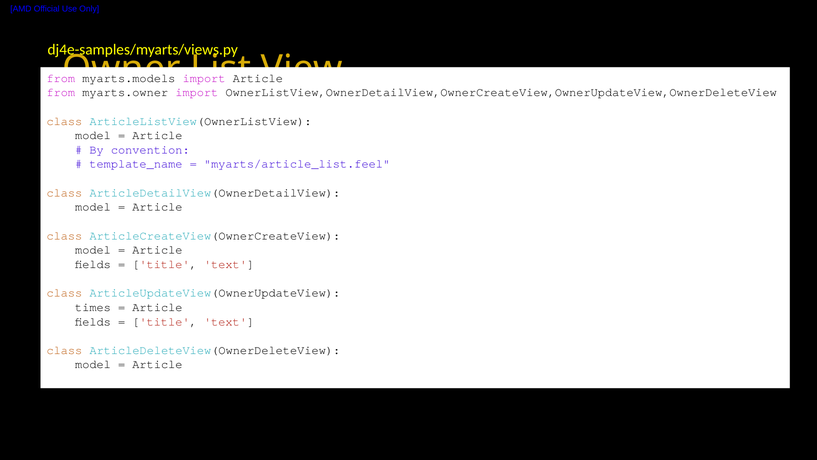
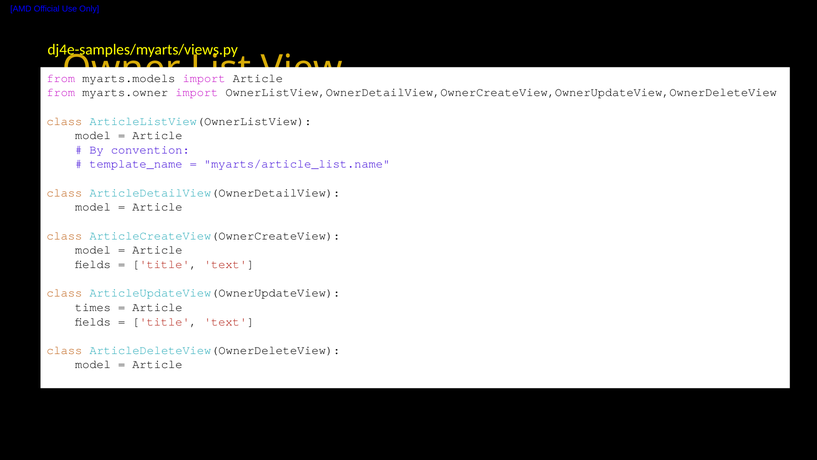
myarts/article_list.feel: myarts/article_list.feel -> myarts/article_list.name (297, 164)
